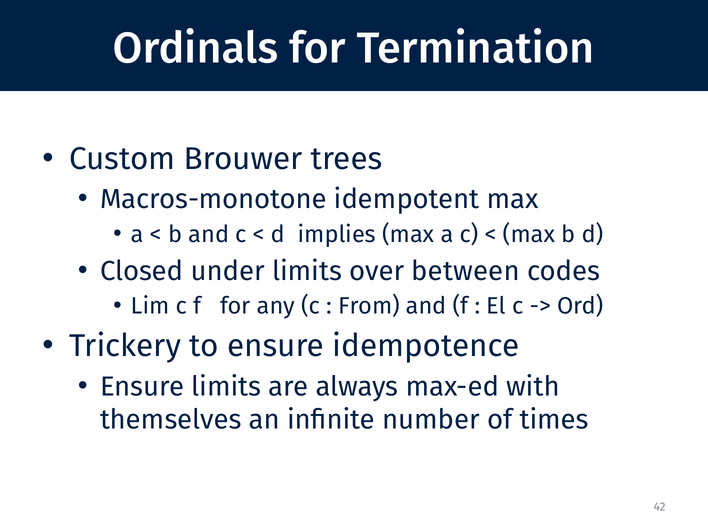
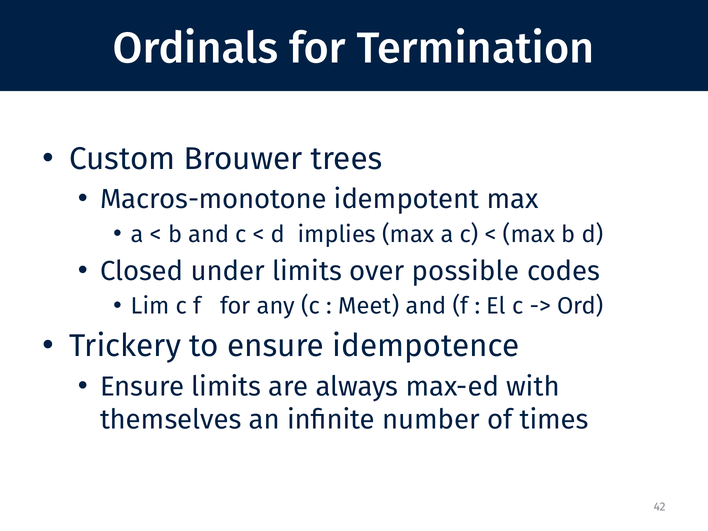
between: between -> possible (465, 271)
From: From -> Meet (369, 306)
